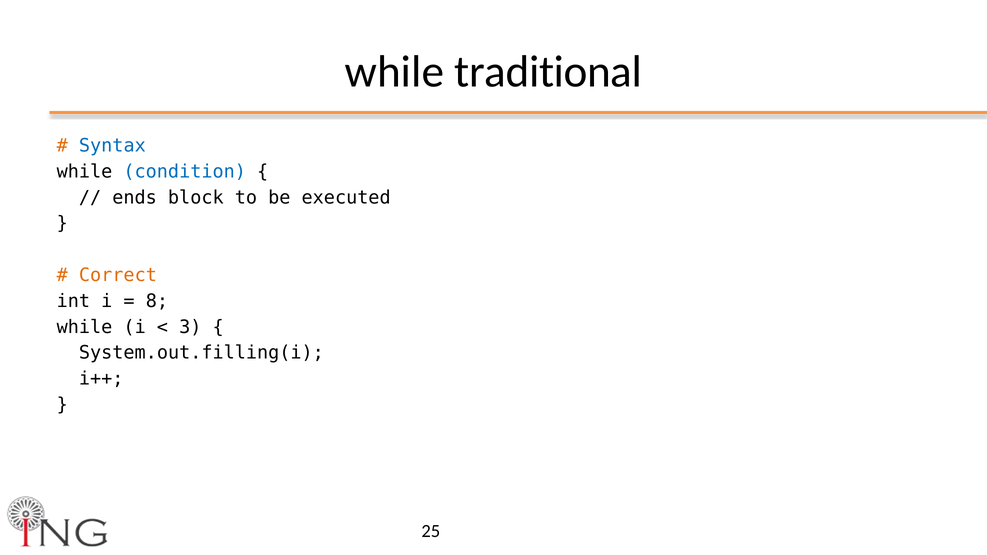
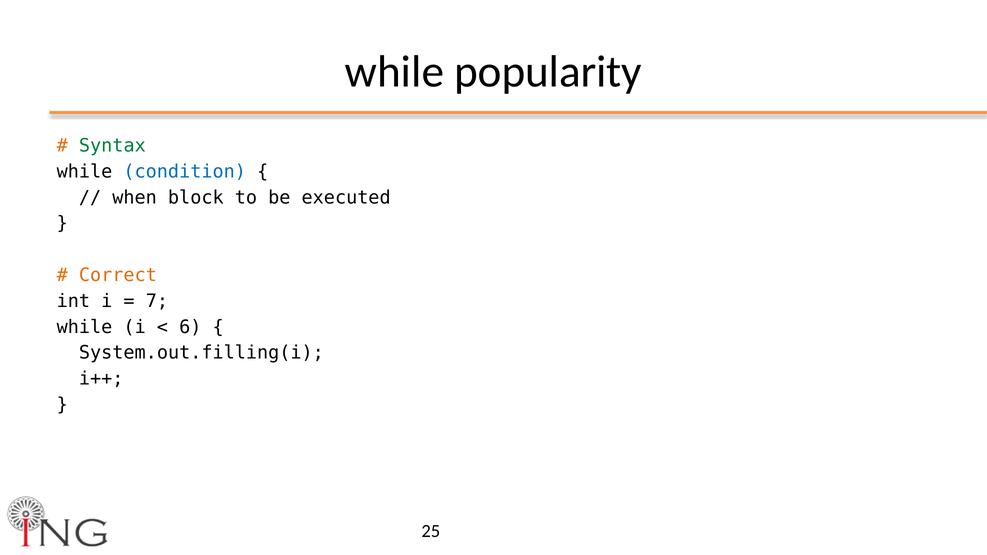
traditional: traditional -> popularity (548, 72)
Syntax colour: blue -> green (112, 146)
ends: ends -> when (135, 197)
8: 8 -> 7 (157, 301)
3: 3 -> 6 (190, 327)
